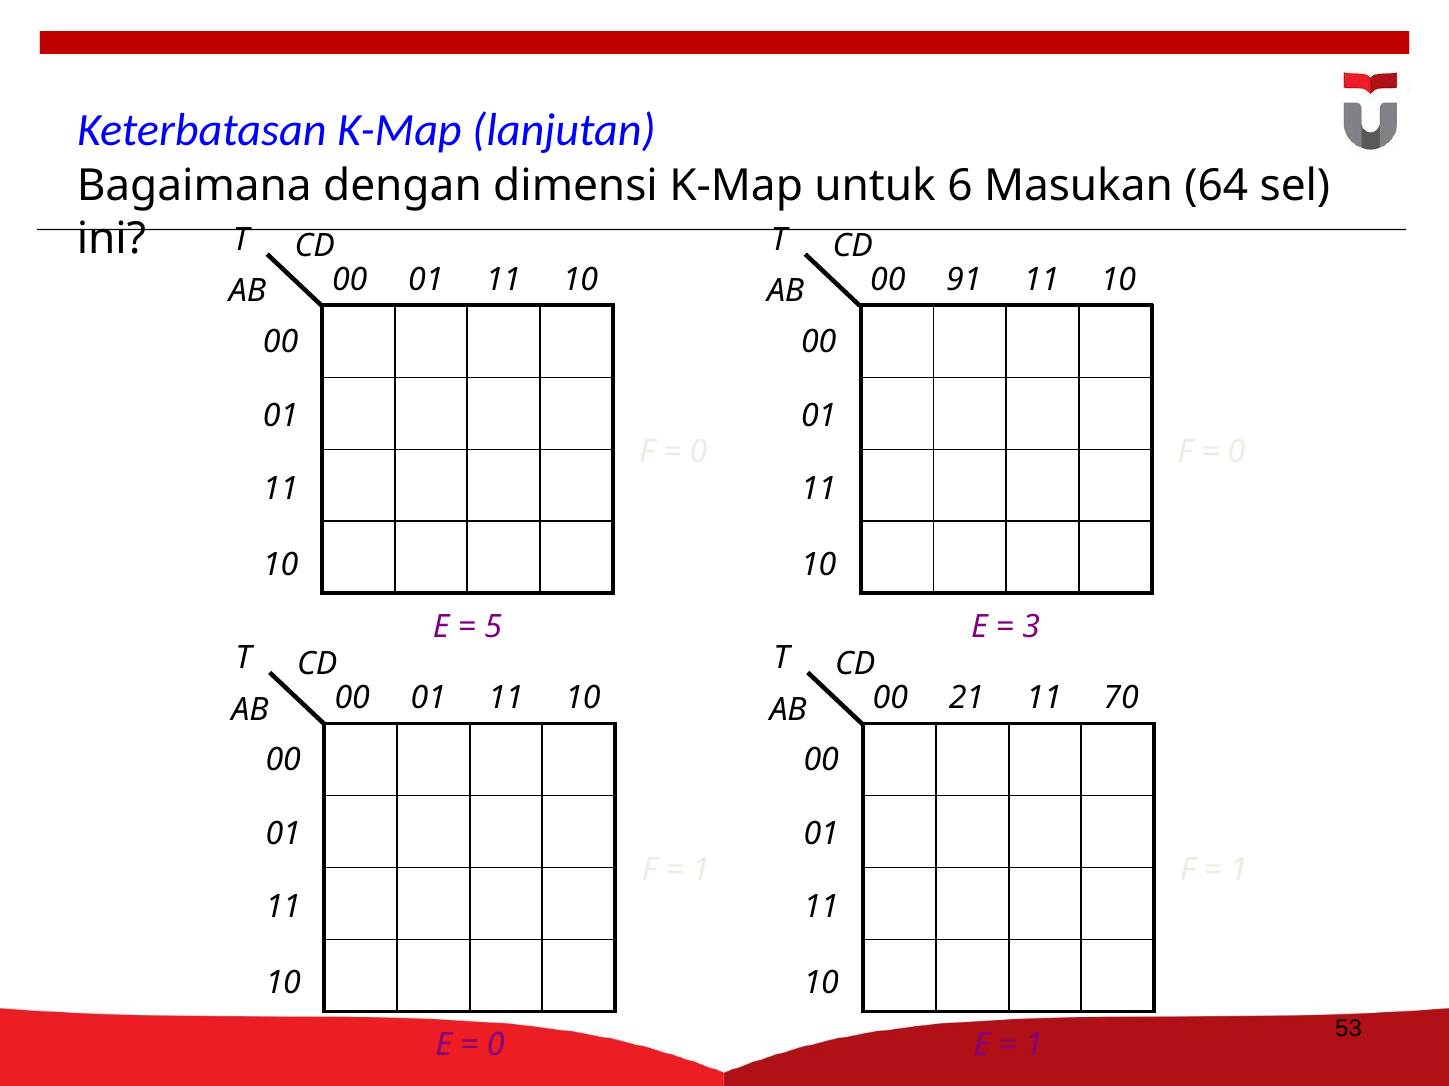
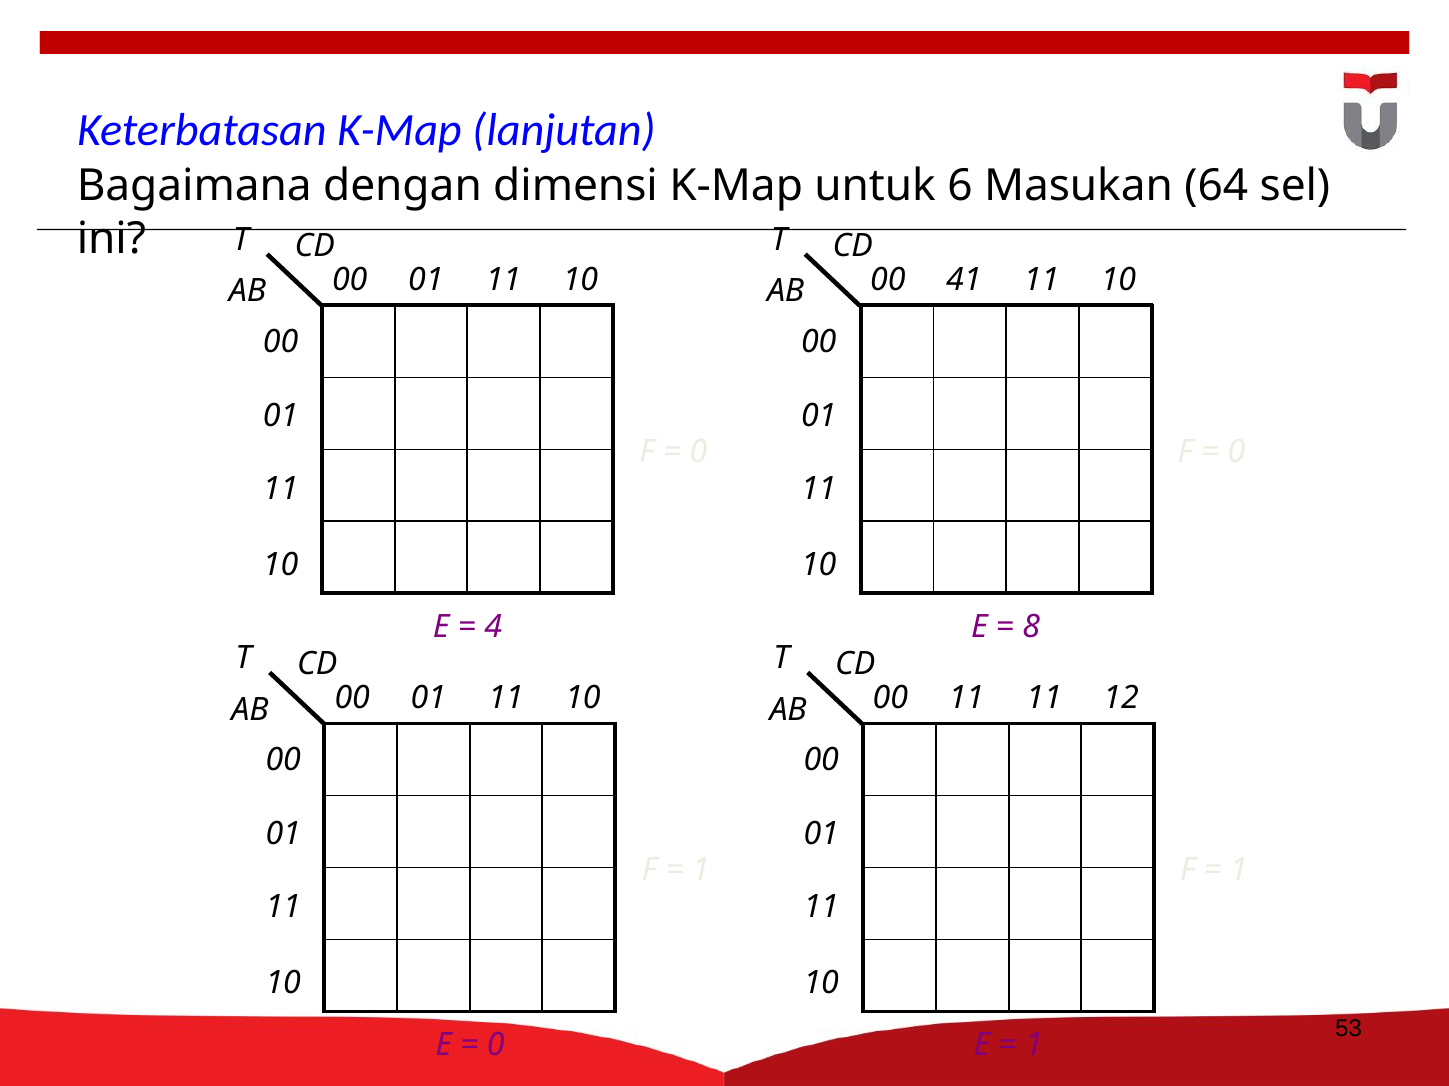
91: 91 -> 41 (964, 280)
5: 5 -> 4 (493, 627)
3: 3 -> 8 (1031, 627)
00 21: 21 -> 11 (966, 699)
70: 70 -> 12 (1121, 699)
